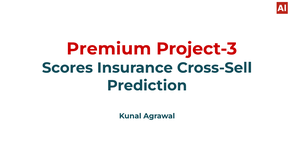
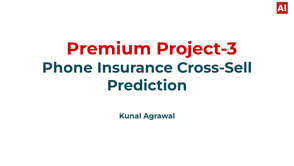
Scores: Scores -> Phone (67, 68)
